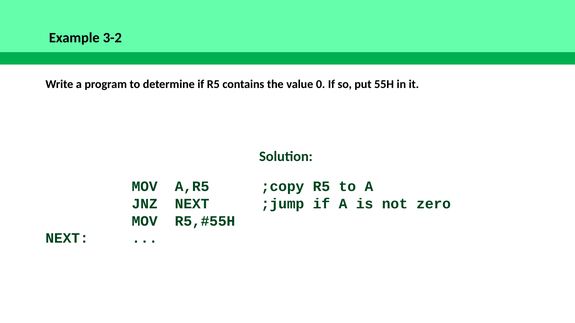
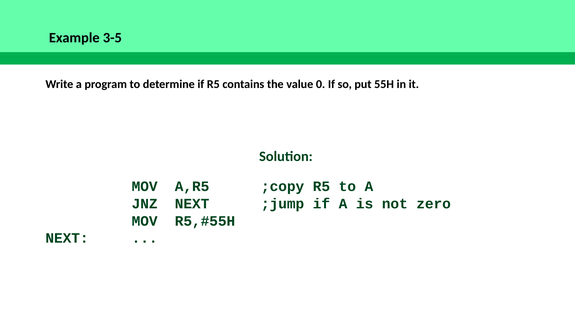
3-2: 3-2 -> 3-5 (112, 38)
